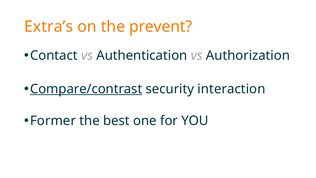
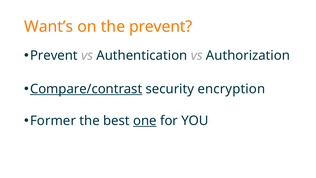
Extra’s: Extra’s -> Want’s (49, 27)
Contact: Contact -> Prevent (54, 56)
interaction: interaction -> encryption (231, 89)
one underline: none -> present (145, 121)
